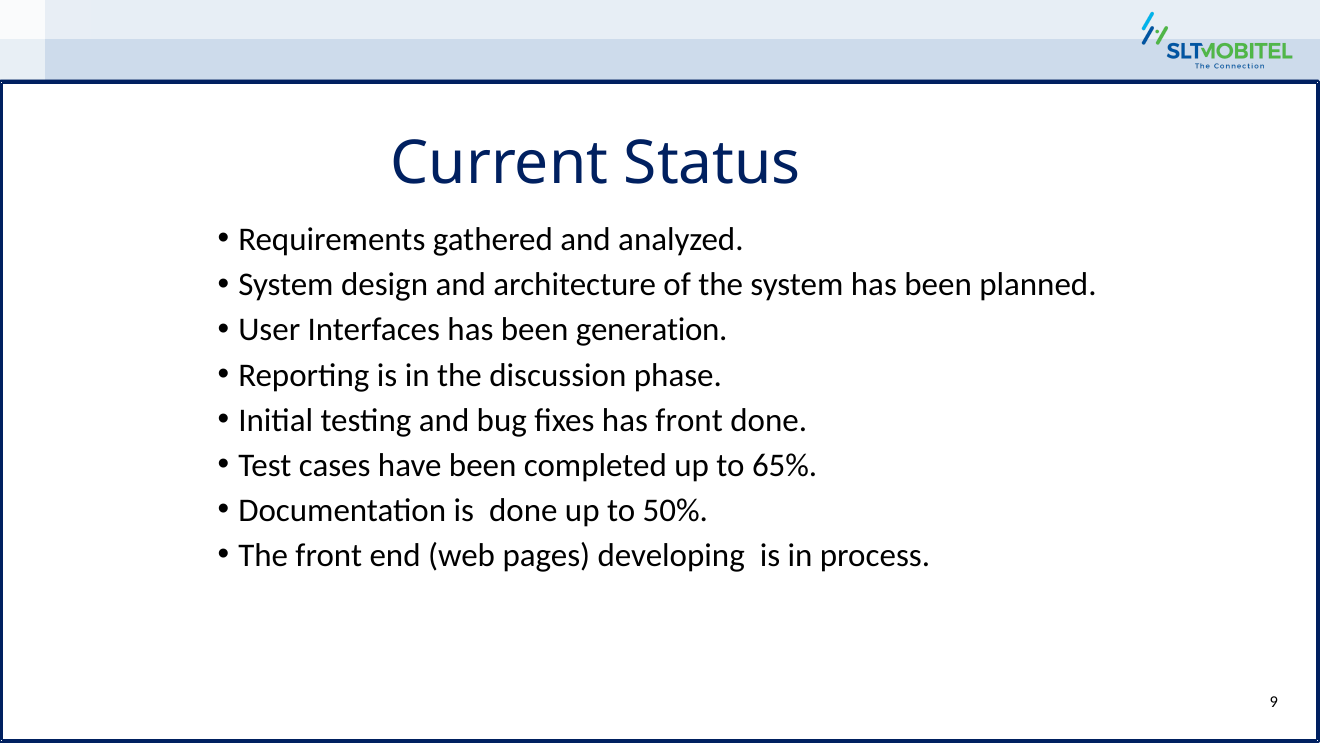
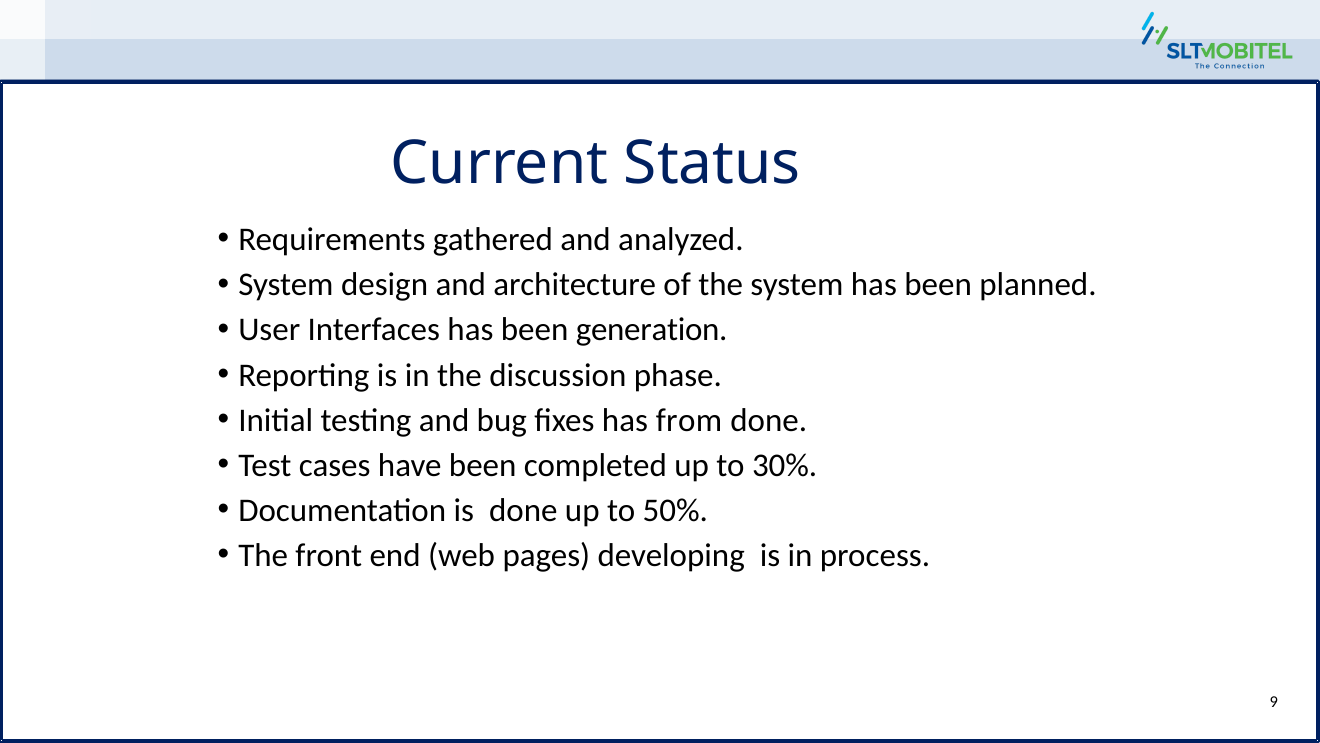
has front: front -> from (689, 420)
65%: 65% -> 30% (785, 465)
